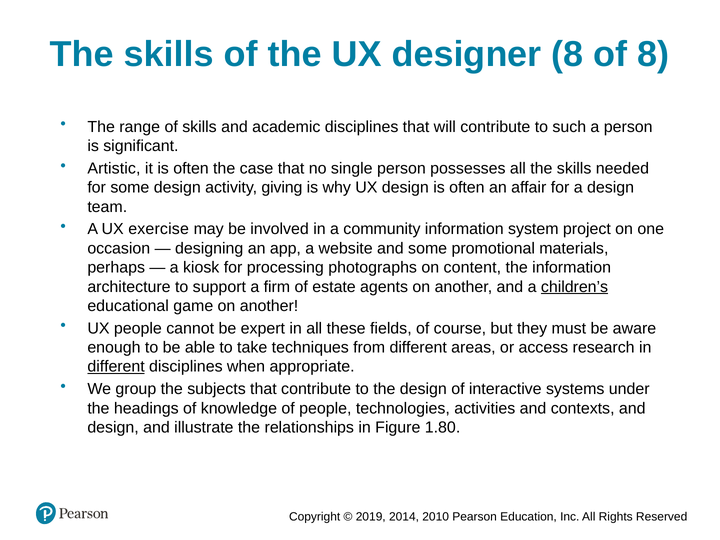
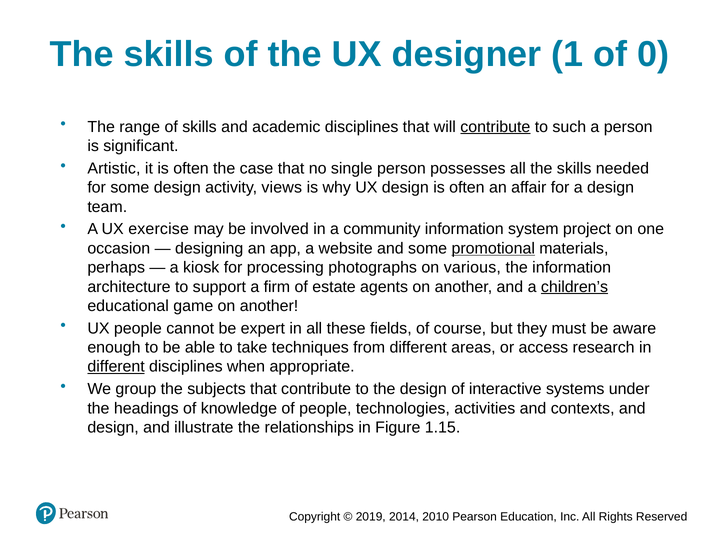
designer 8: 8 -> 1 (567, 54)
of 8: 8 -> 0 (653, 54)
contribute underline: none -> present (495, 127)
giving: giving -> views (282, 188)
promotional underline: none -> present (493, 248)
content: content -> various (472, 268)
1.80: 1.80 -> 1.15 (443, 427)
